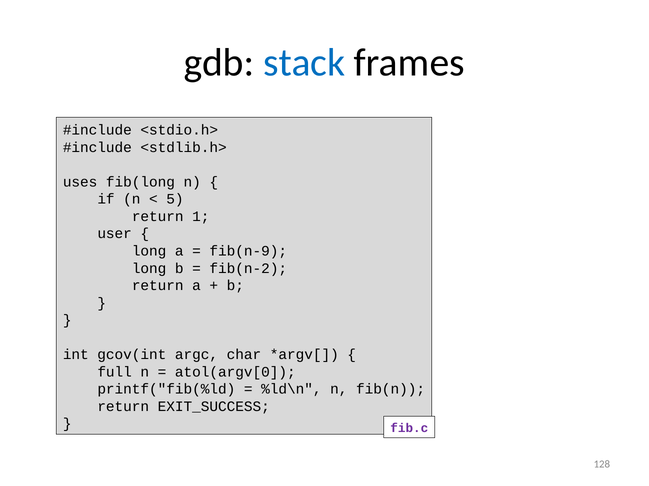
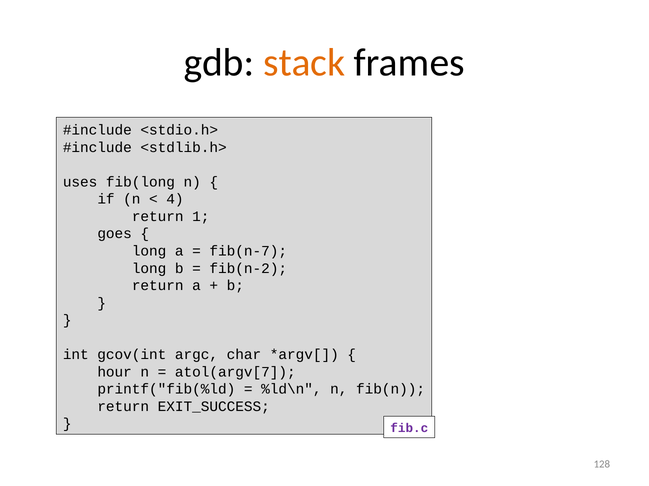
stack colour: blue -> orange (304, 63)
5: 5 -> 4 (175, 199)
user: user -> goes (115, 234)
fib(n-9: fib(n-9 -> fib(n-7 (248, 251)
full: full -> hour (115, 372)
atol(argv[0: atol(argv[0 -> atol(argv[7 (235, 372)
